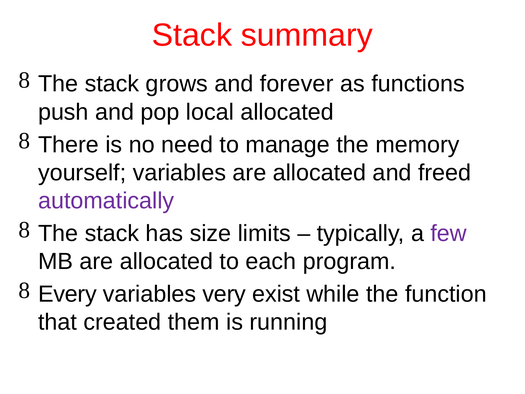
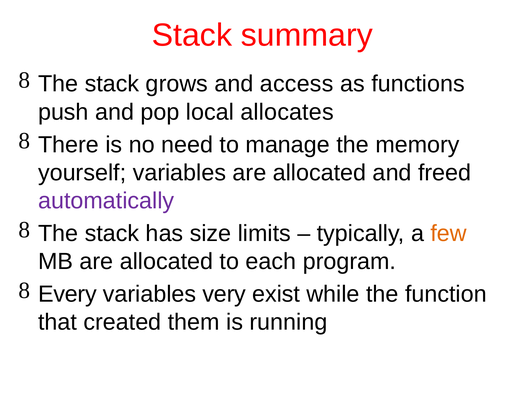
forever: forever -> access (297, 84)
local allocated: allocated -> allocates (287, 112)
few colour: purple -> orange (449, 233)
